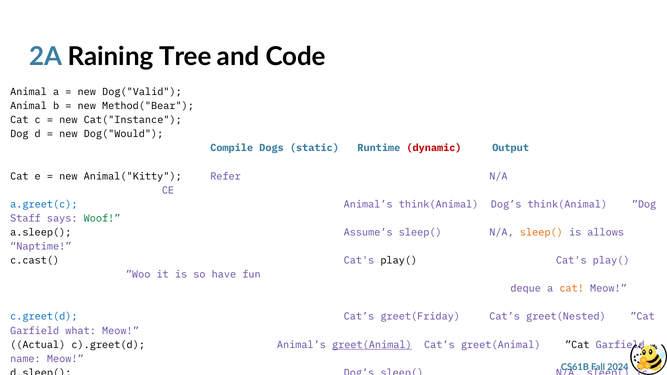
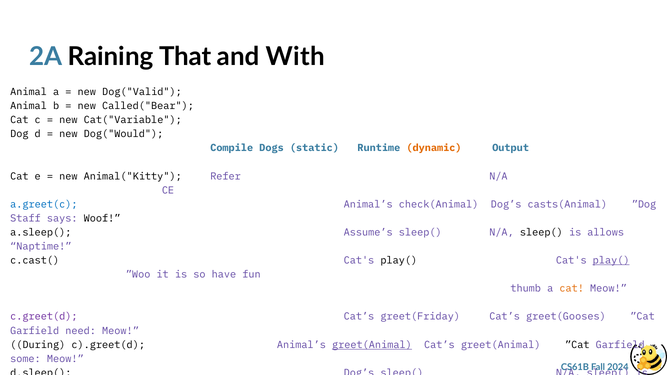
Tree: Tree -> That (185, 57)
Code: Code -> With (295, 57)
Method("Bear: Method("Bear -> Called("Bear (148, 106)
Cat("Instance: Cat("Instance -> Cat("Variable (133, 120)
dynamic colour: red -> orange (434, 148)
Animal’s think(Animal: think(Animal -> check(Animal (439, 204)
Dog’s think(Animal: think(Animal -> casts(Animal (567, 204)
Woof colour: green -> black (102, 218)
sleep( colour: orange -> black (541, 232)
play( underline: none -> present (611, 261)
deque: deque -> thumb (526, 289)
c.greet(d colour: blue -> purple (44, 317)
greet(Nested: greet(Nested -> greet(Gooses (566, 317)
what: what -> need (81, 331)
Actual: Actual -> During (38, 345)
name: name -> some (25, 359)
